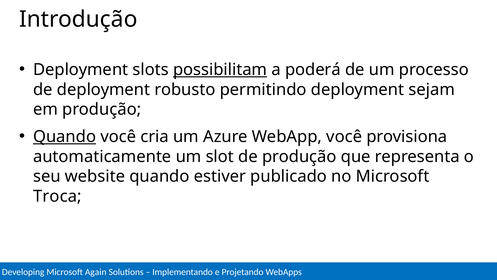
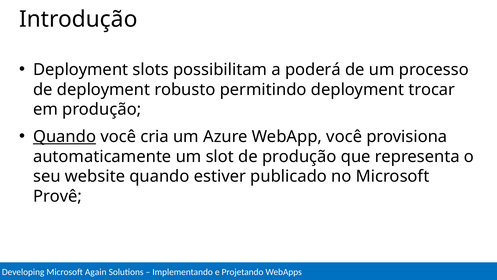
possibilitam underline: present -> none (220, 70)
sejam: sejam -> trocar (432, 89)
Troca: Troca -> Provê (58, 196)
